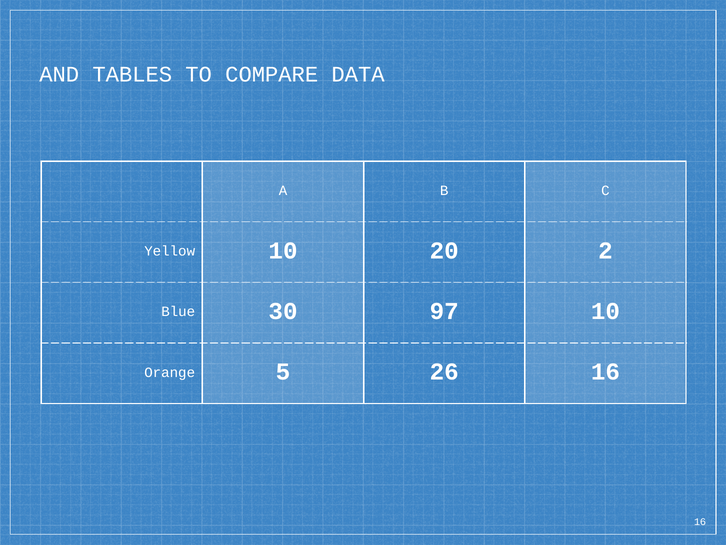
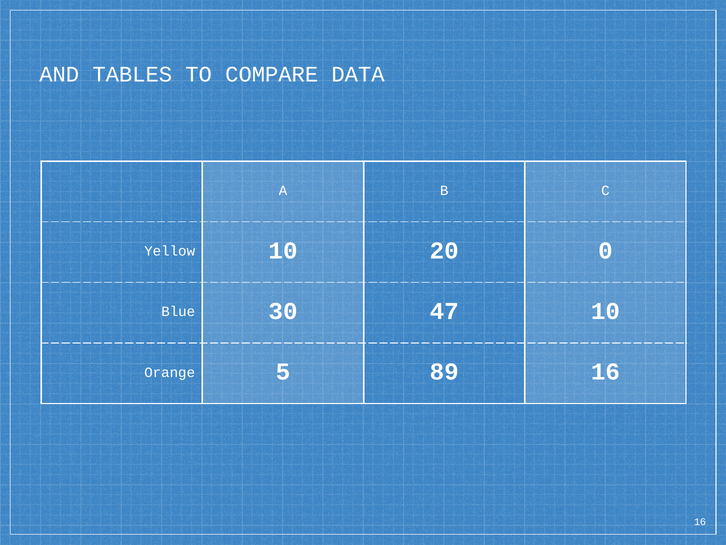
2: 2 -> 0 (605, 250)
97: 97 -> 47 (444, 311)
26: 26 -> 89 (444, 371)
